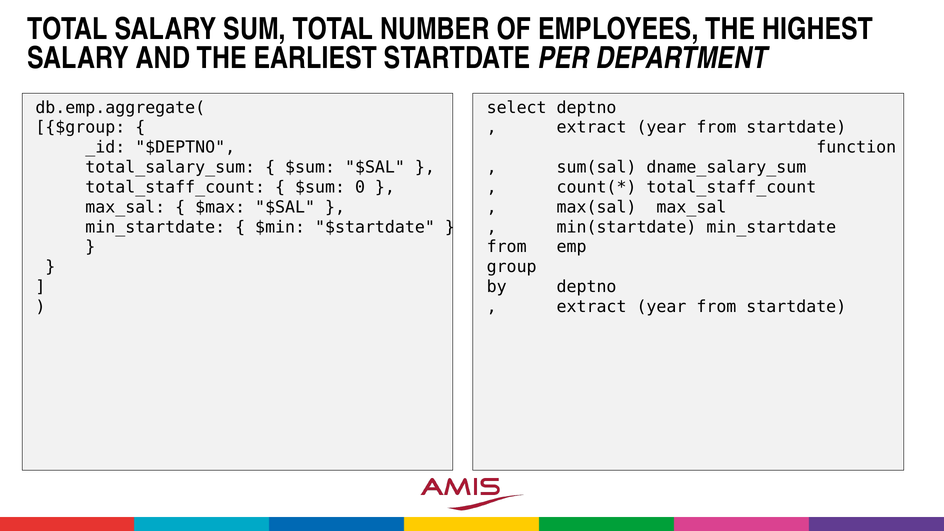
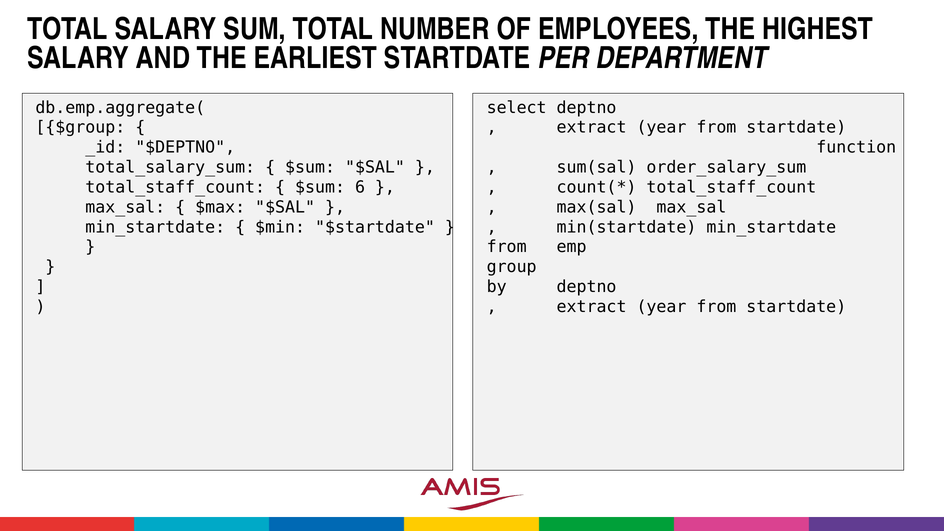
dname_salary_sum: dname_salary_sum -> order_salary_sum (726, 167)
0: 0 -> 6 (360, 187)
